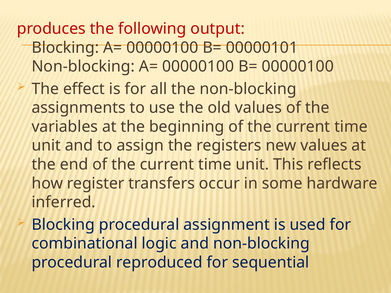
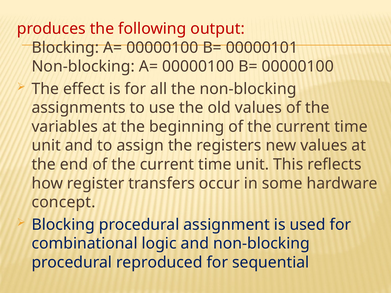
inferred: inferred -> concept (64, 202)
